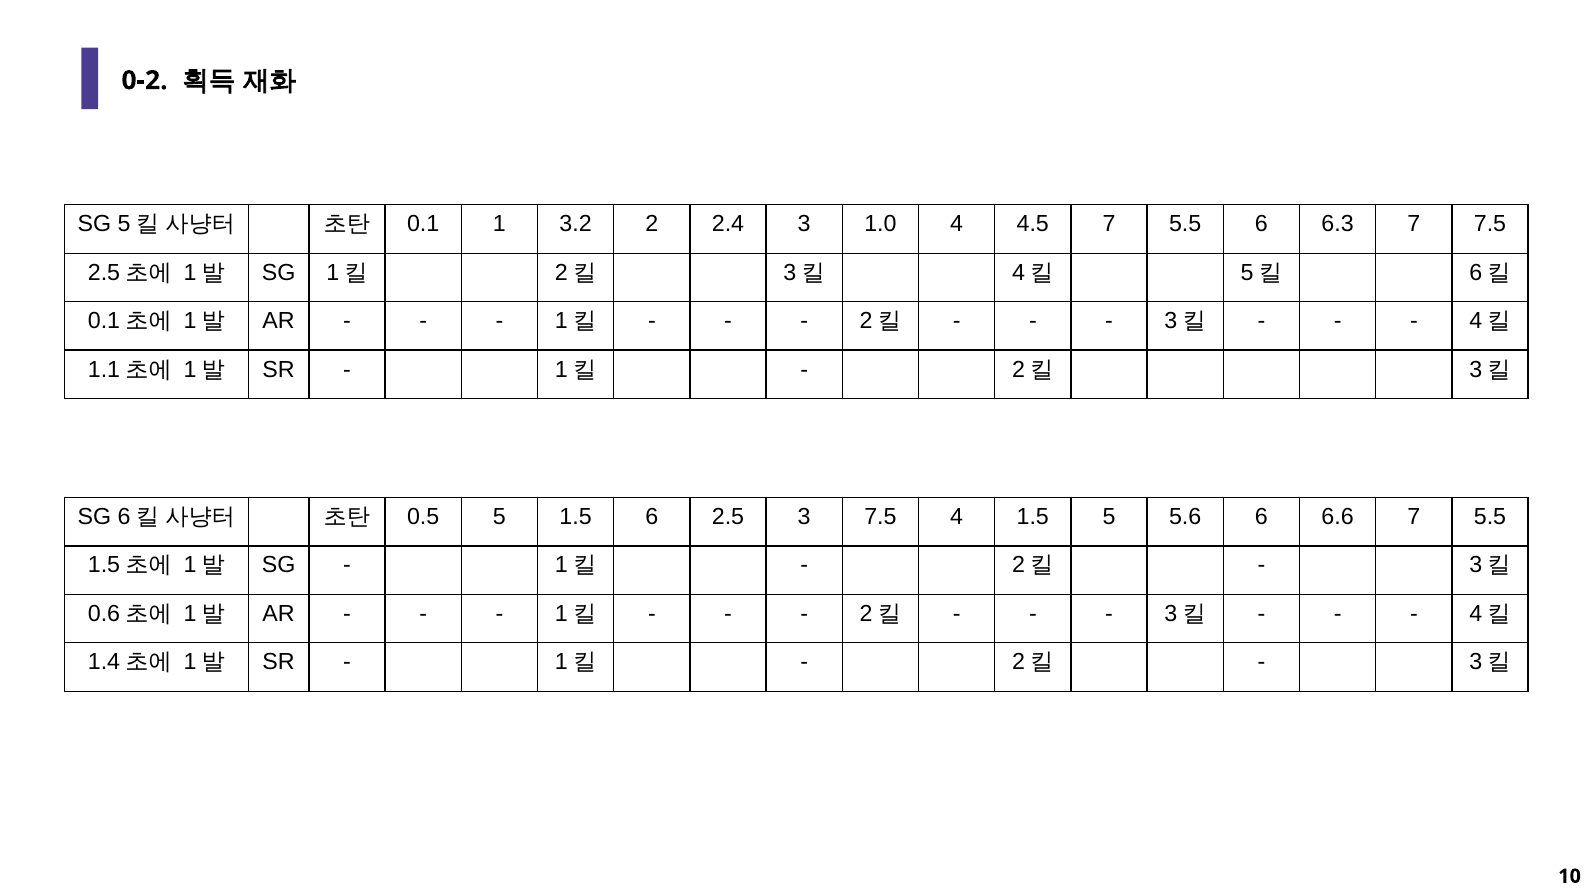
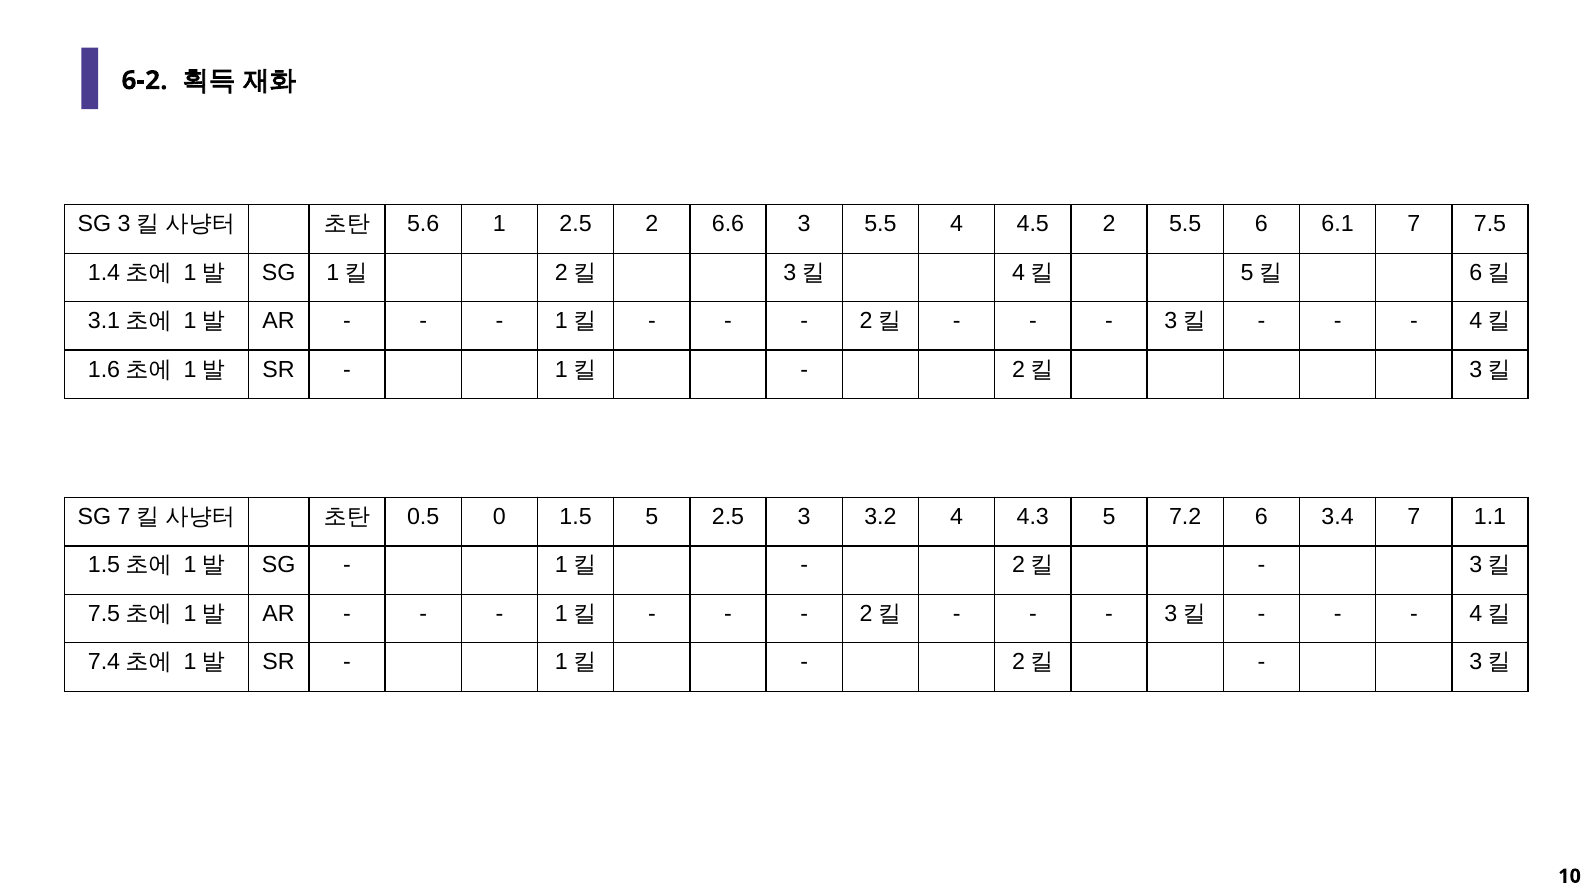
0-2: 0-2 -> 6-2 (145, 80)
SG 5: 5 -> 3 (124, 224)
0.1: 0.1 -> 5.6 (423, 224)
1 3.2: 3.2 -> 2.5 (576, 224)
2.4: 2.4 -> 6.6 (728, 224)
3 1.0: 1.0 -> 5.5 (880, 224)
4.5 7: 7 -> 2 (1109, 224)
6.3: 6.3 -> 6.1 (1338, 224)
2.5: 2.5 -> 1.4 (104, 273)
0.1: 0.1 -> 3.1 (104, 321)
1.1: 1.1 -> 1.6 (104, 370)
SG 6: 6 -> 7 (124, 517)
0.5 5: 5 -> 0 (499, 517)
1.5 6: 6 -> 5 (652, 517)
3 7.5: 7.5 -> 3.2 (880, 517)
4 1.5: 1.5 -> 4.3 (1033, 517)
5.6: 5.6 -> 7.2 (1185, 517)
6.6: 6.6 -> 3.4 (1338, 517)
5.5: 5.5 -> 1.1 (1490, 517)
0.6: 0.6 -> 7.5 (104, 614)
1.4: 1.4 -> 7.4 (104, 662)
